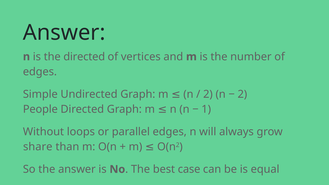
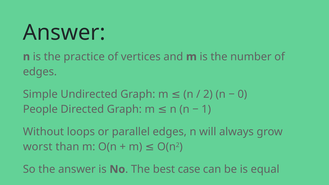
the directed: directed -> practice (84, 57)
2: 2 -> 0 (242, 94)
share: share -> worst (38, 147)
